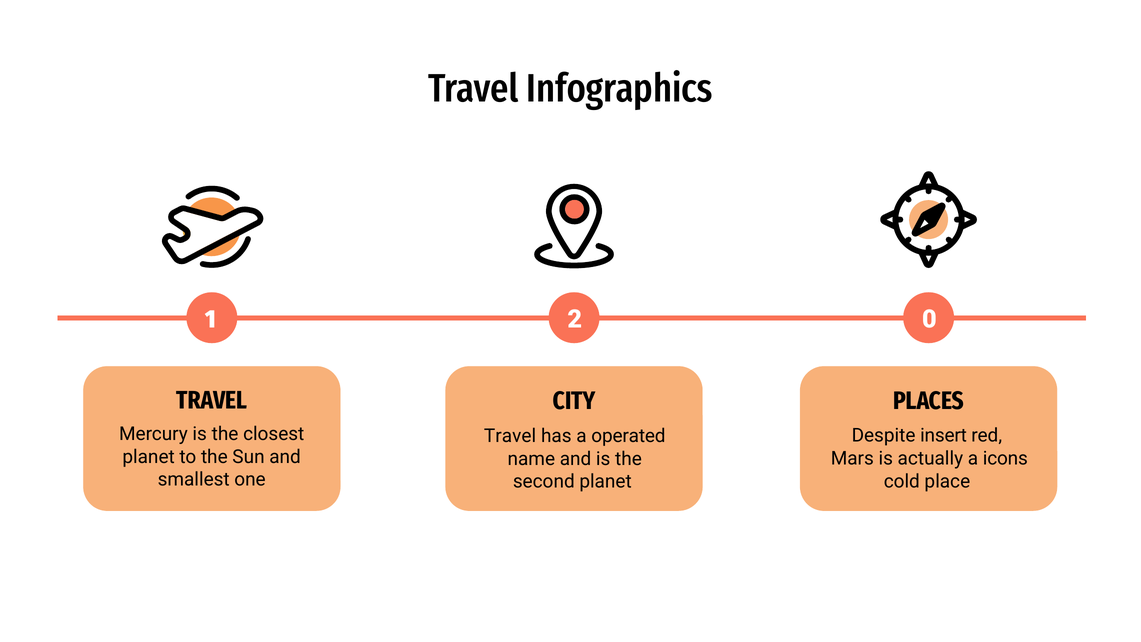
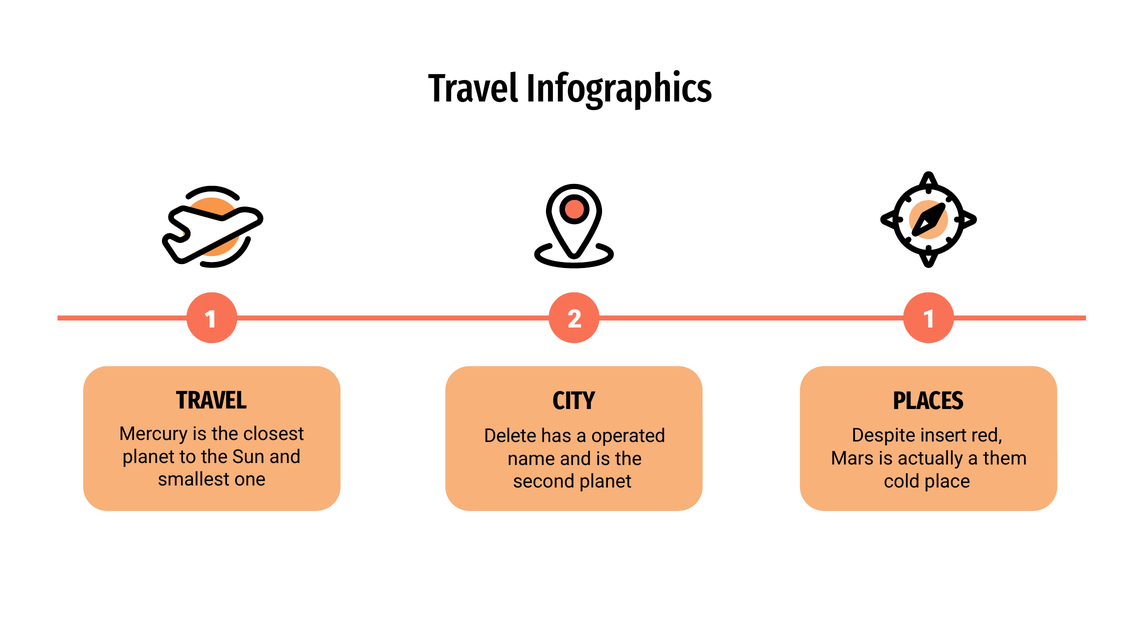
2 0: 0 -> 1 (929, 319)
Travel: Travel -> Delete (510, 436)
icons: icons -> them (1005, 458)
